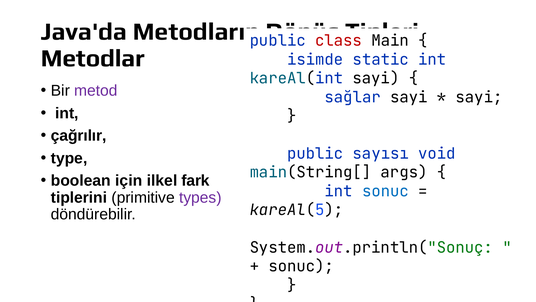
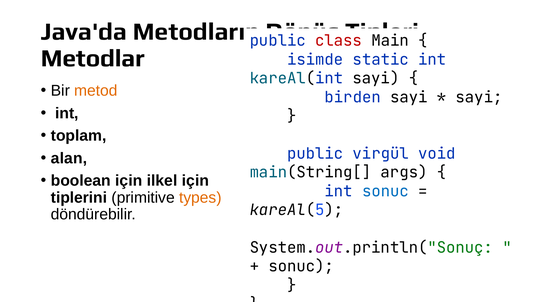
metod colour: purple -> orange (96, 91)
sağlar: sağlar -> birden (353, 97)
çağrılır: çağrılır -> toplam (79, 135)
sayısı: sayısı -> virgül (381, 153)
type: type -> alan (69, 158)
ilkel fark: fark -> için (195, 180)
types colour: purple -> orange (200, 197)
